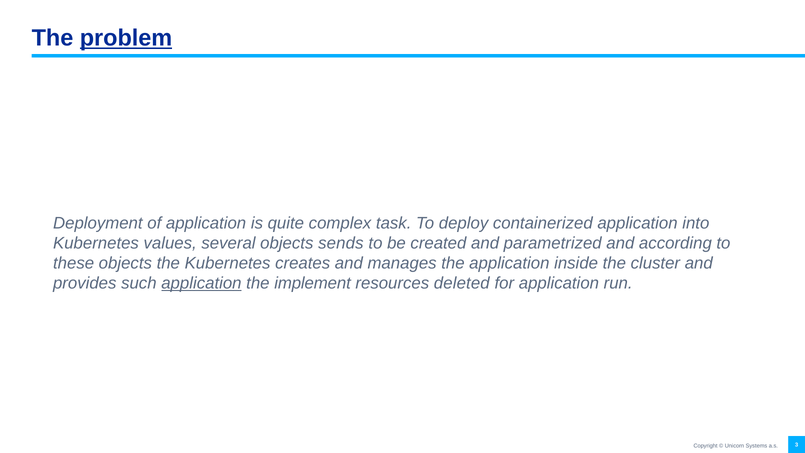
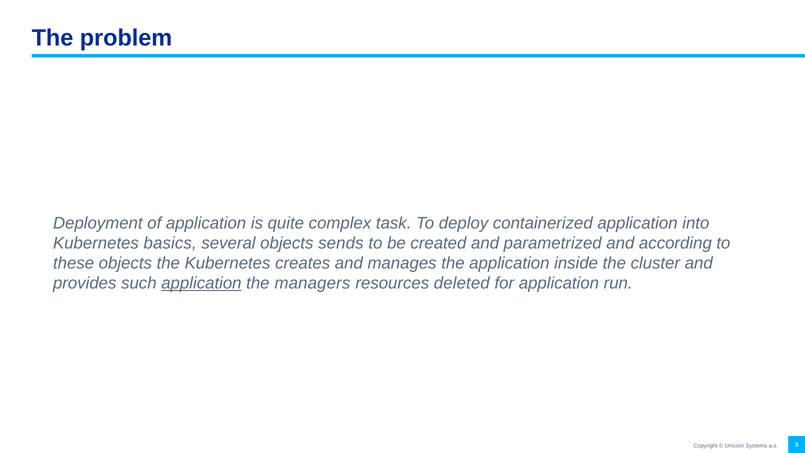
problem underline: present -> none (126, 38)
values: values -> basics (170, 243)
implement: implement -> managers (312, 283)
